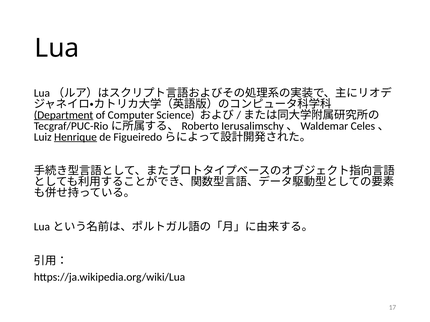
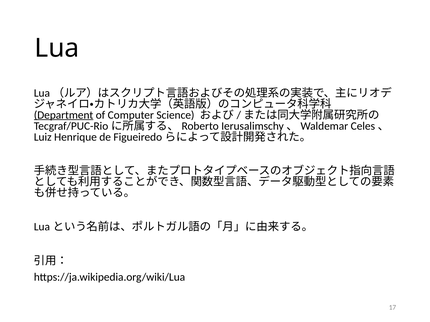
Henrique underline: present -> none (75, 137)
